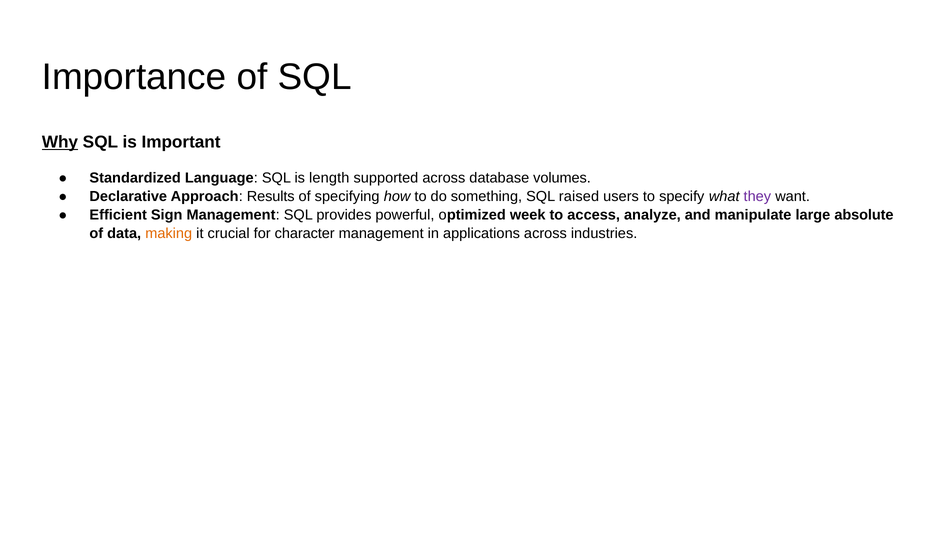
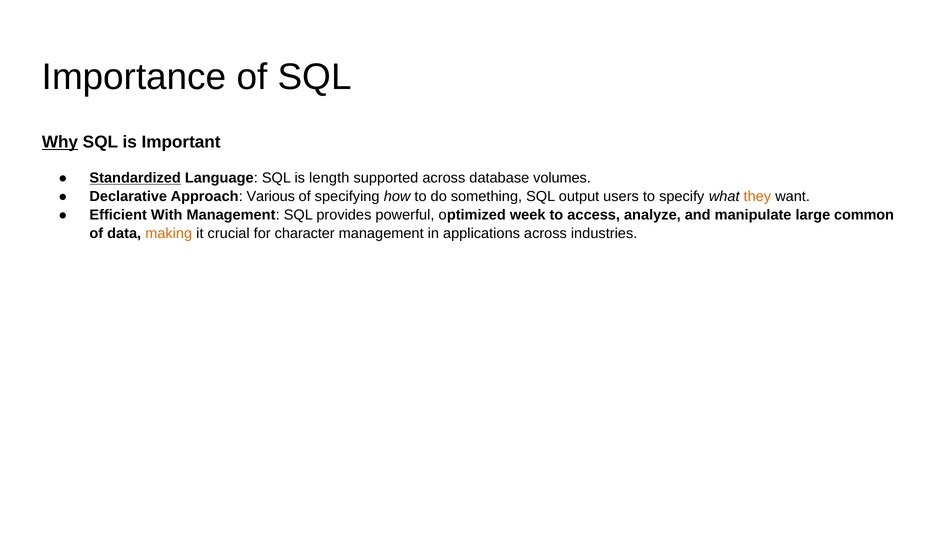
Standardized underline: none -> present (135, 178)
Results: Results -> Various (271, 197)
raised: raised -> output (579, 197)
they colour: purple -> orange (757, 197)
Sign: Sign -> With (167, 215)
absolute: absolute -> common (864, 215)
